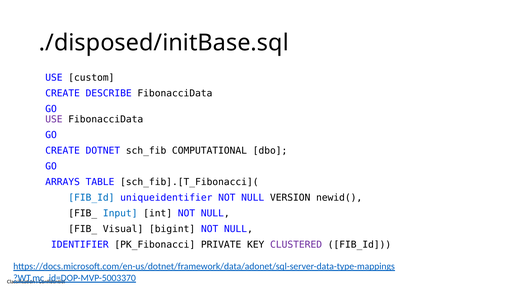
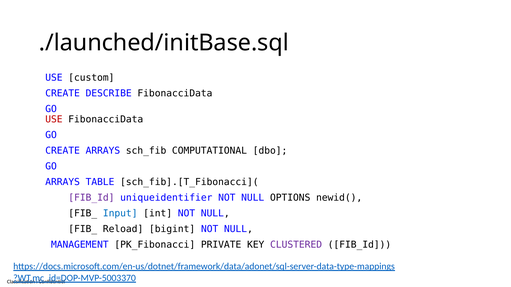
./disposed/initBase.sql: ./disposed/initBase.sql -> ./launched/initBase.sql (164, 43)
USE colour: purple -> red (54, 120)
CREATE DOTNET: DOTNET -> ARRAYS (103, 151)
FIB_Id colour: blue -> purple (91, 198)
VERSION: VERSION -> OPTIONS (290, 198)
Visual: Visual -> Reload (123, 229)
IDENTIFIER: IDENTIFIER -> MANAGEMENT (80, 245)
